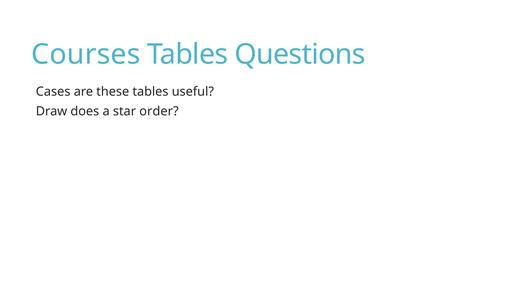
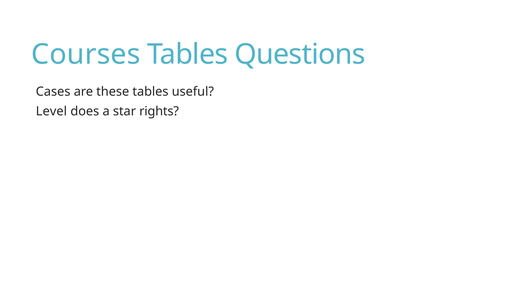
Draw: Draw -> Level (51, 112)
order: order -> rights (159, 112)
